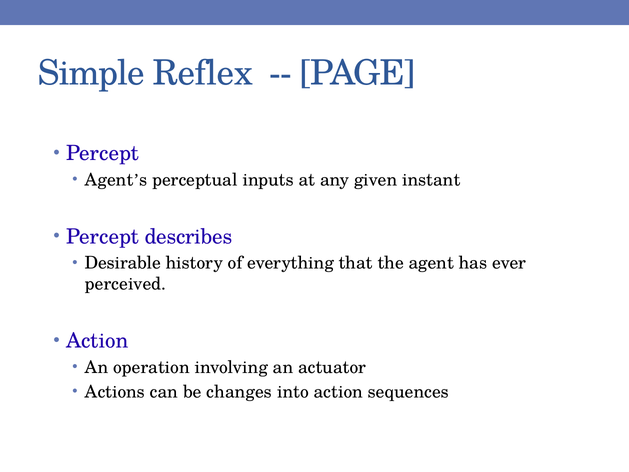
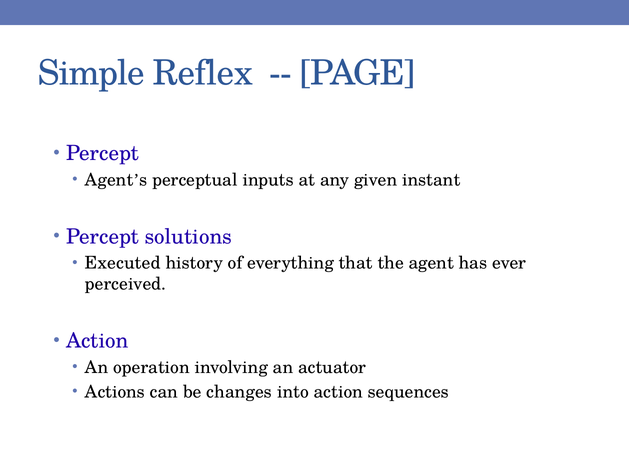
describes: describes -> solutions (188, 237)
Desirable: Desirable -> Executed (123, 263)
